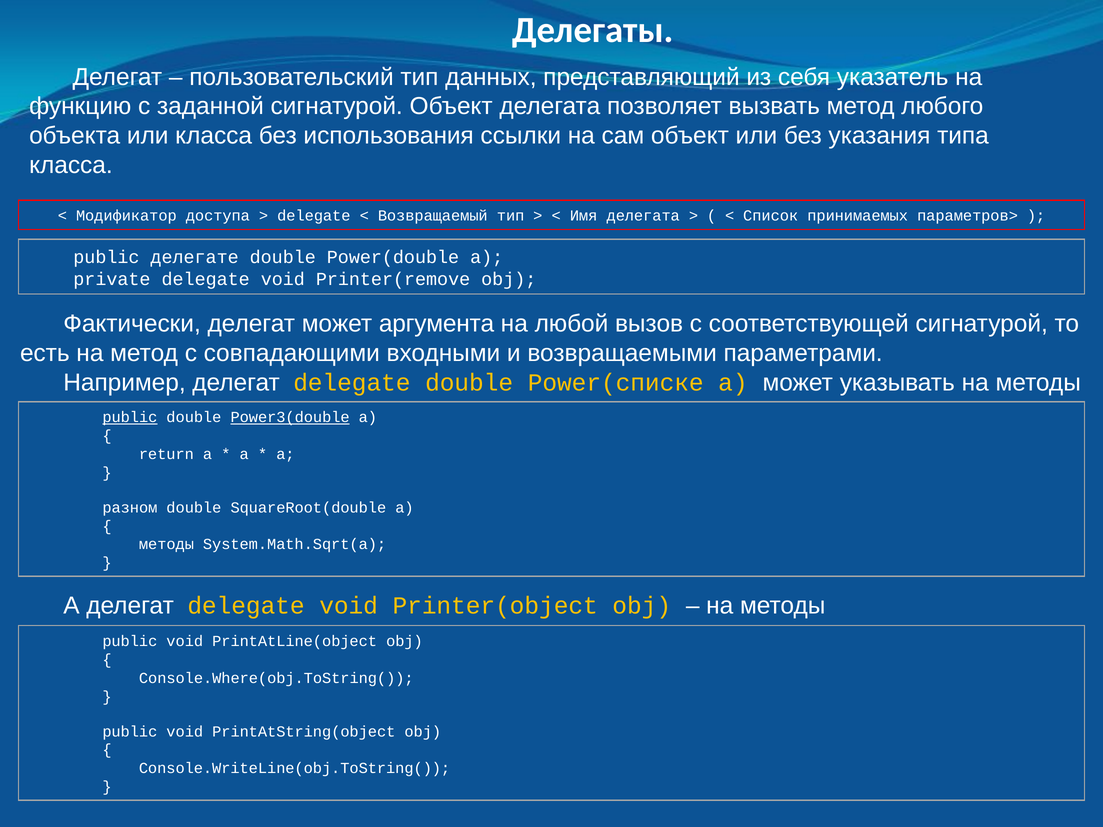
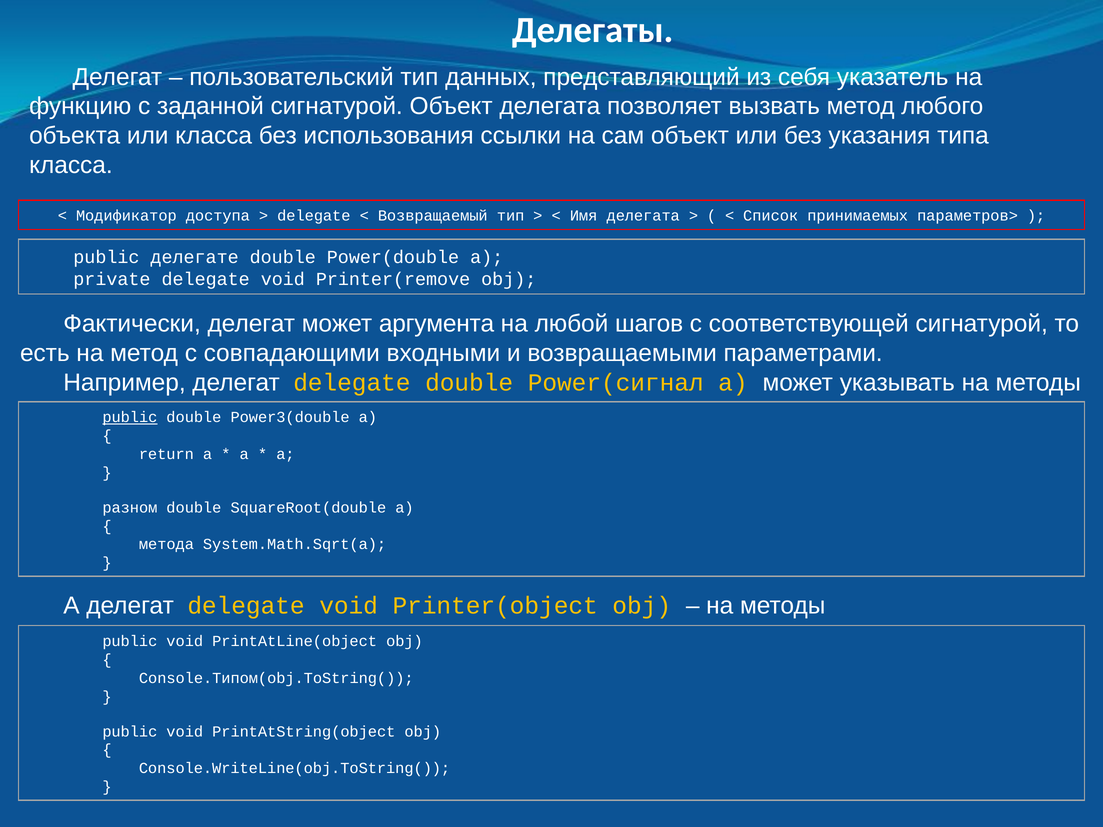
вызов: вызов -> шагов (649, 324)
Power(списке: Power(списке -> Power(сигнал (616, 383)
Power3(double underline: present -> none (290, 417)
методы: методы -> метода (166, 545)
Console.Where(obj.ToString(: Console.Where(obj.ToString( -> Console.Типом(obj.ToString( (276, 678)
